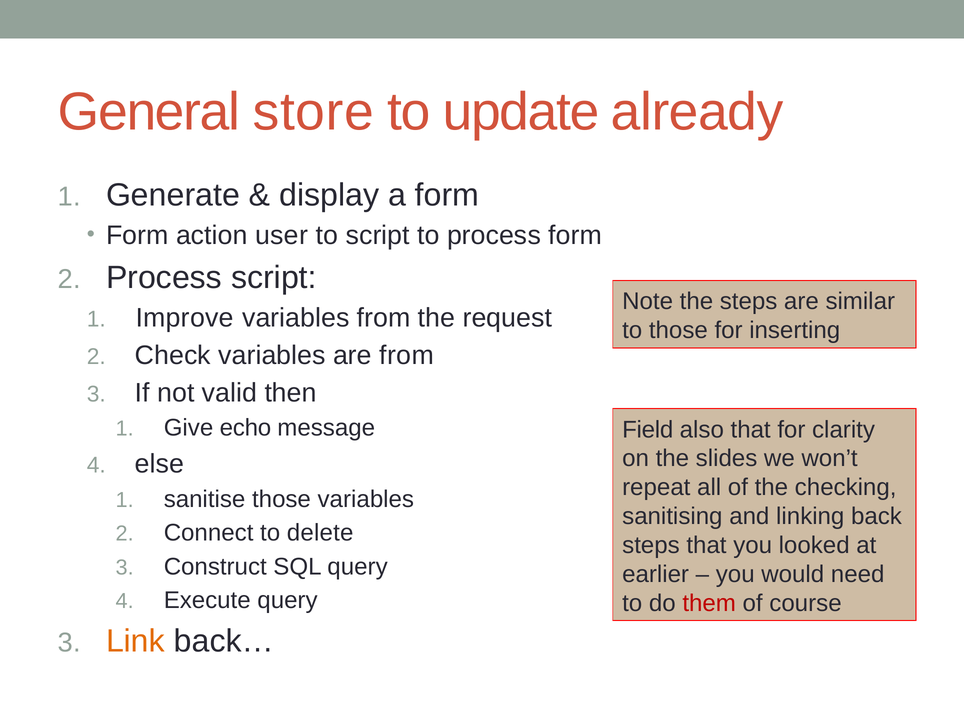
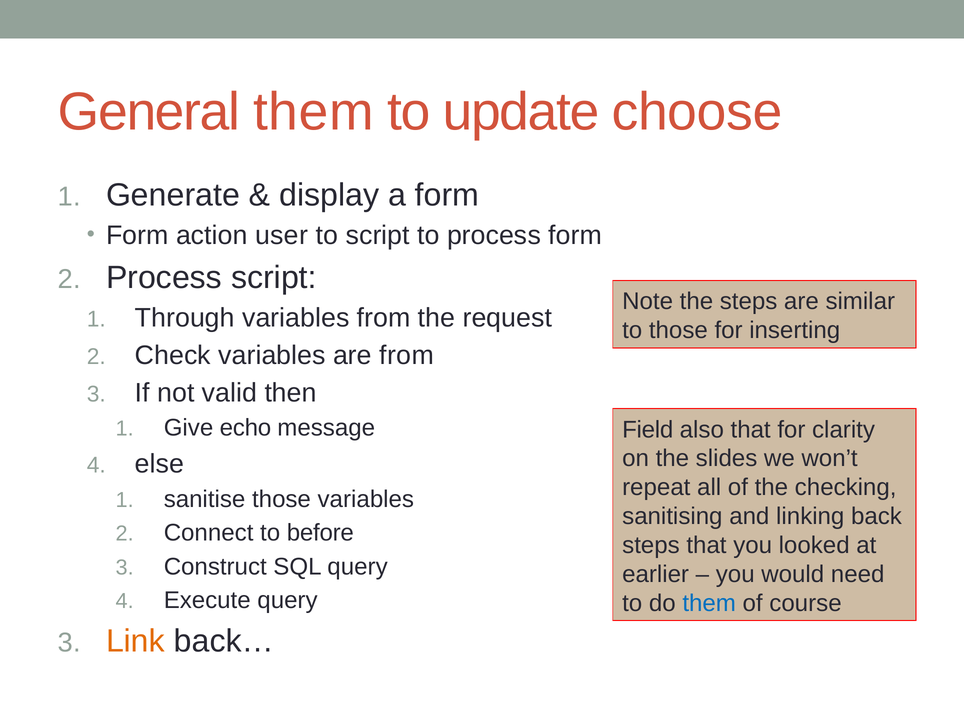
General store: store -> them (313, 112)
already: already -> choose (697, 112)
Improve: Improve -> Through (185, 318)
delete: delete -> before (320, 533)
them colour: red -> blue (709, 603)
